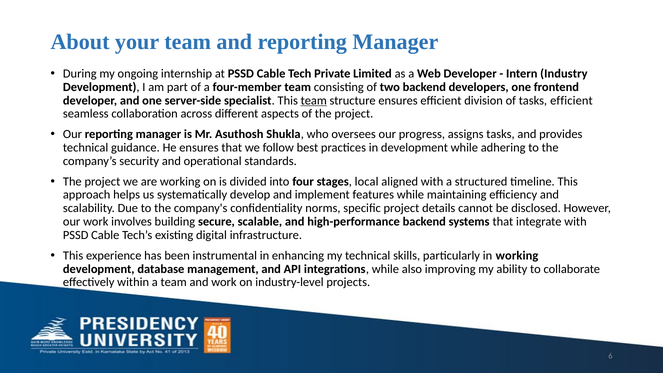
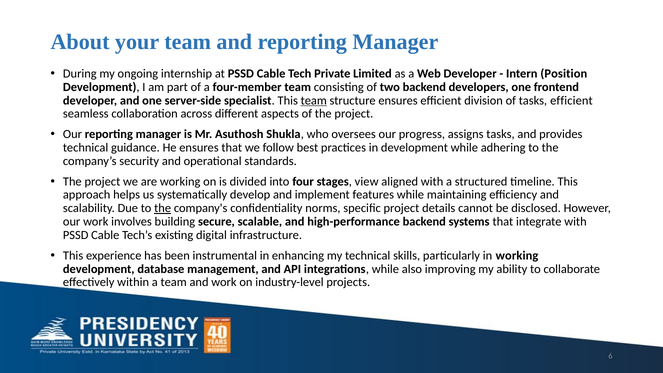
Industry: Industry -> Position (564, 74)
local: local -> view (367, 181)
the underline: none -> present (163, 208)
